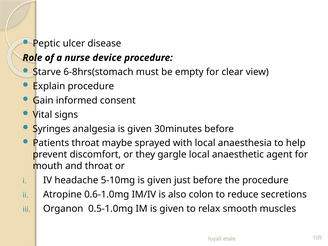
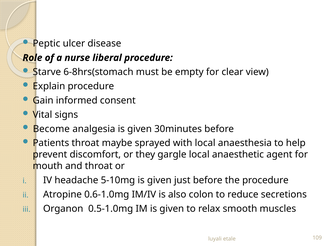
device: device -> liberal (107, 58)
Syringes: Syringes -> Become (51, 129)
